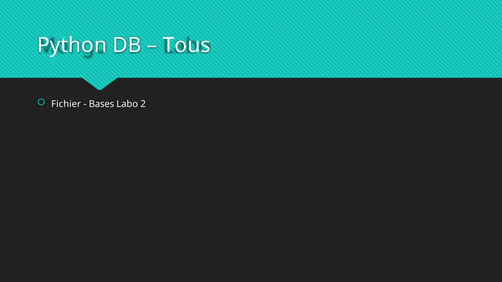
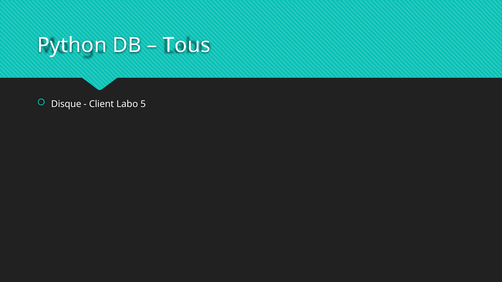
Fichier: Fichier -> Disque (66, 104)
Bases: Bases -> Client (101, 104)
2: 2 -> 5 (143, 104)
